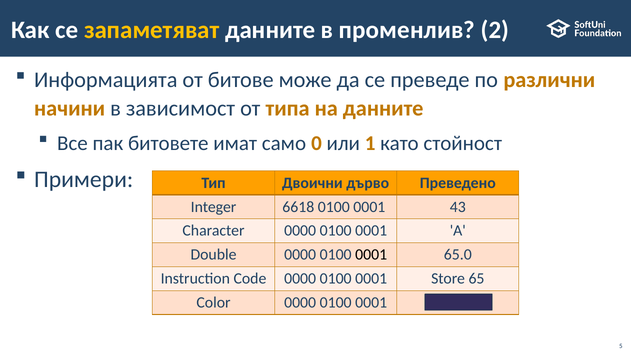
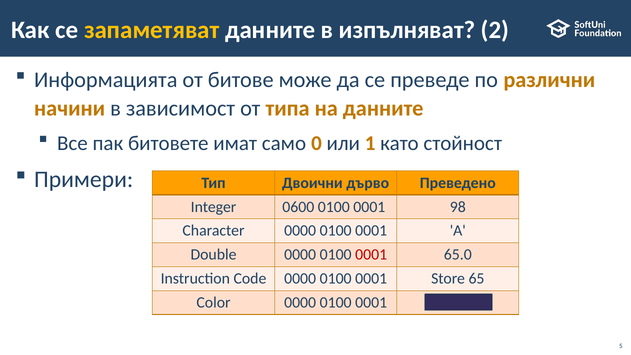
променлив: променлив -> изпълняват (407, 30)
6618: 6618 -> 0600 (298, 207)
43: 43 -> 98 (458, 207)
0001 colour: black -> red (371, 255)
